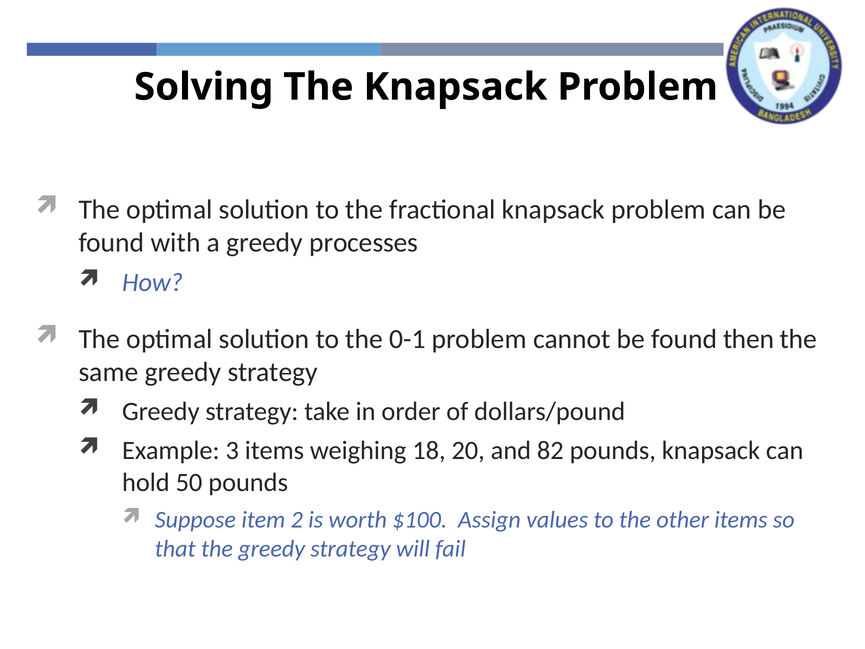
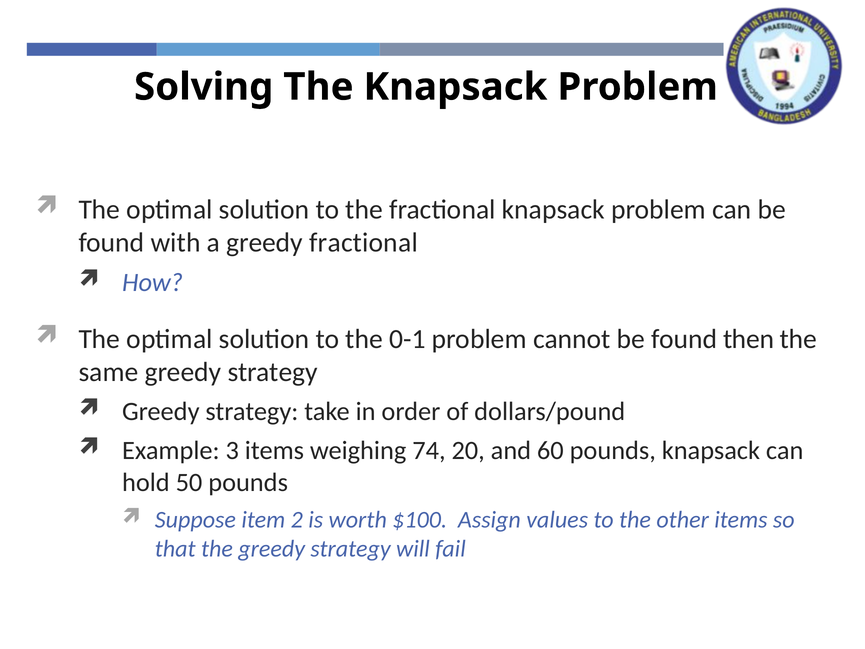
greedy processes: processes -> fractional (364, 243)
18: 18 -> 74 (429, 450)
82: 82 -> 60 (550, 450)
